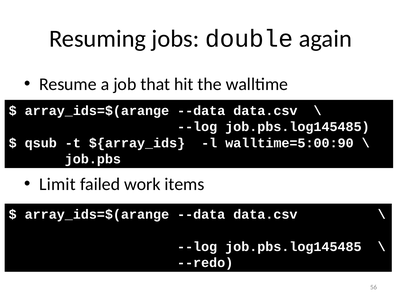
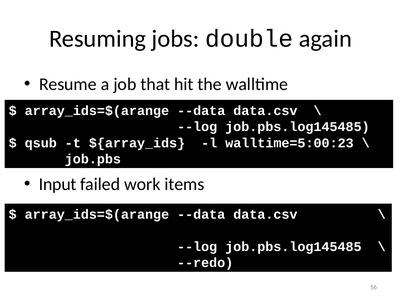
walltime=5:00:90: walltime=5:00:90 -> walltime=5:00:23 (289, 143)
Limit: Limit -> Input (58, 184)
